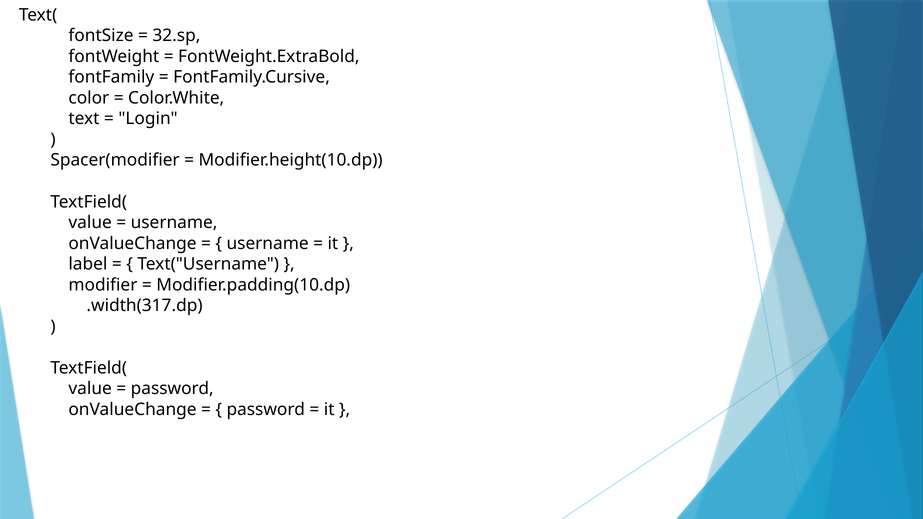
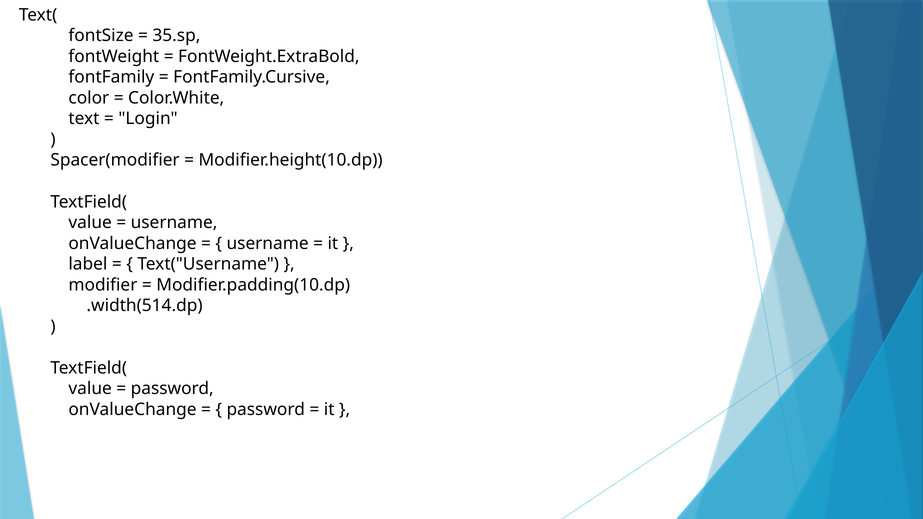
32.sp: 32.sp -> 35.sp (176, 36)
.width(317.dp: .width(317.dp -> .width(514.dp (145, 306)
